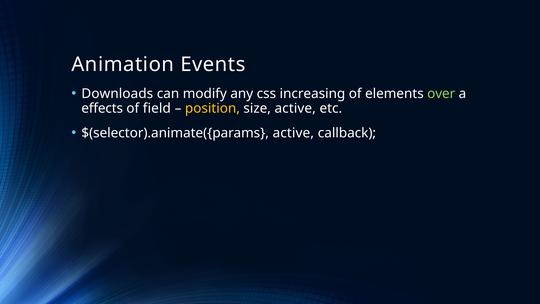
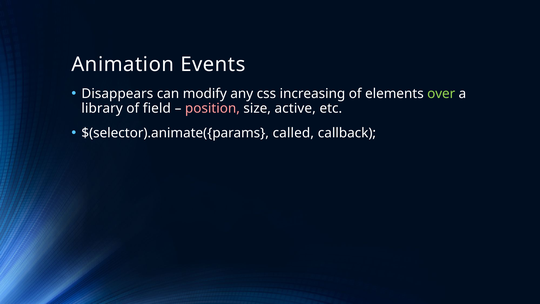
Downloads: Downloads -> Disappears (117, 94)
effects: effects -> library (102, 108)
position colour: yellow -> pink (212, 108)
$(selector).animate({params active: active -> called (293, 133)
